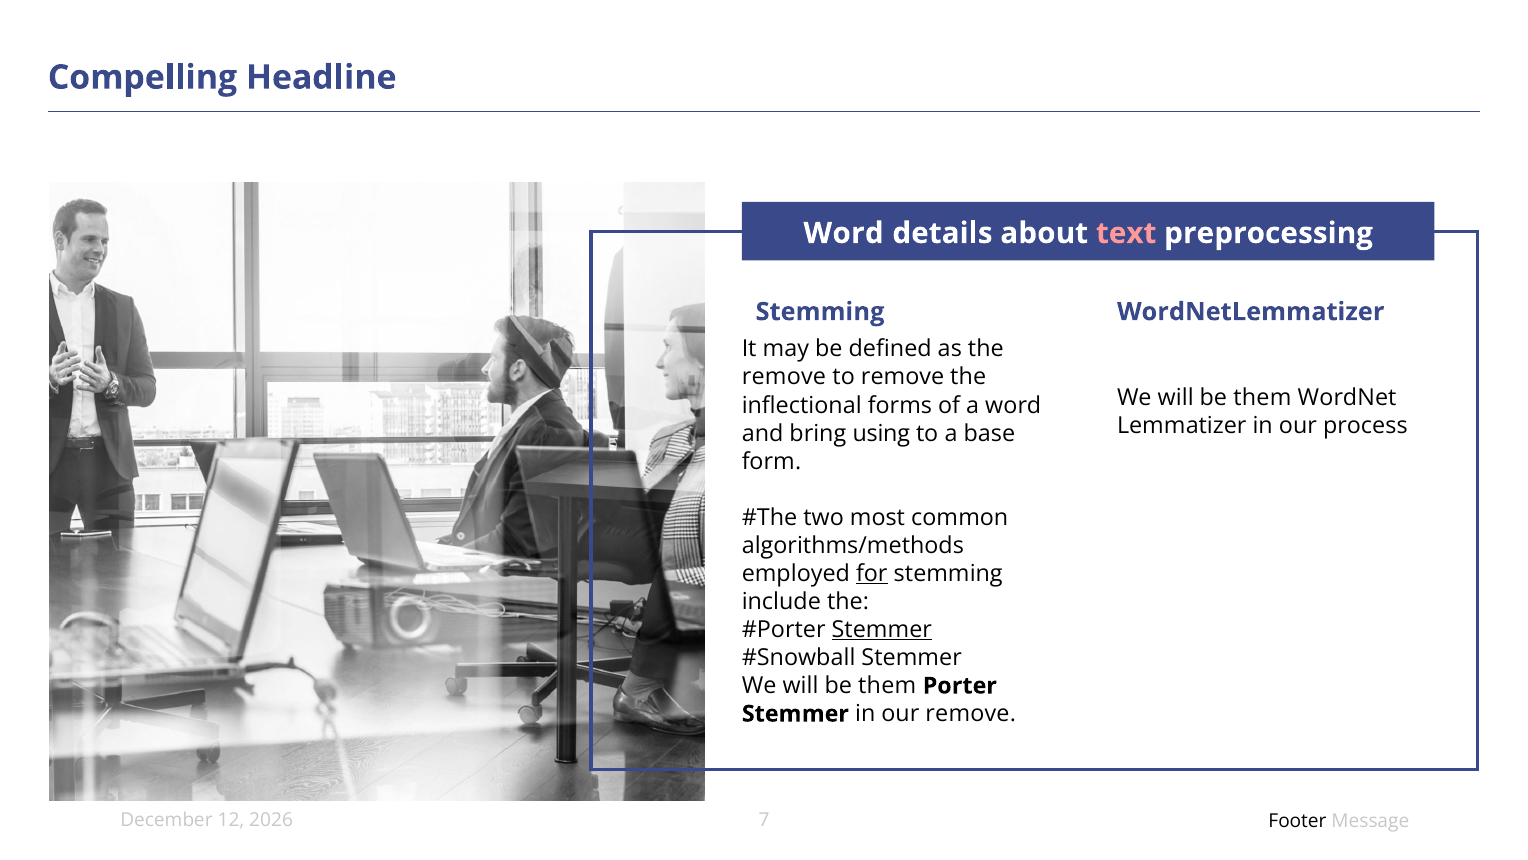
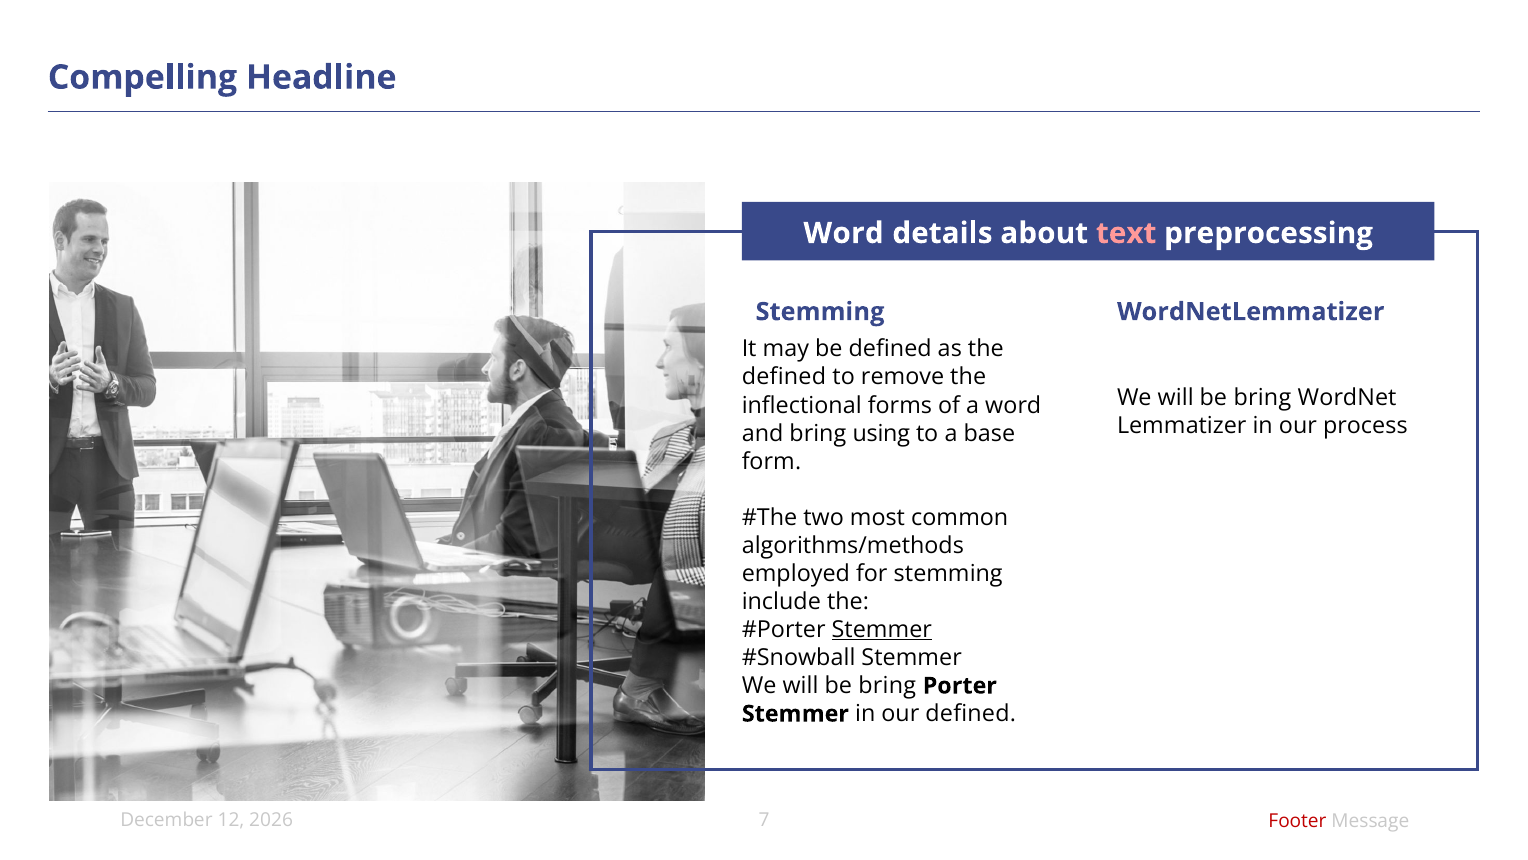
remove: remove -> defined (784, 377)
them: them -> bring (1262, 397)
for underline: present -> none (872, 573)
them: them -> bring (887, 685)
our remove: remove -> defined (971, 713)
Footer colour: black -> red (1297, 821)
